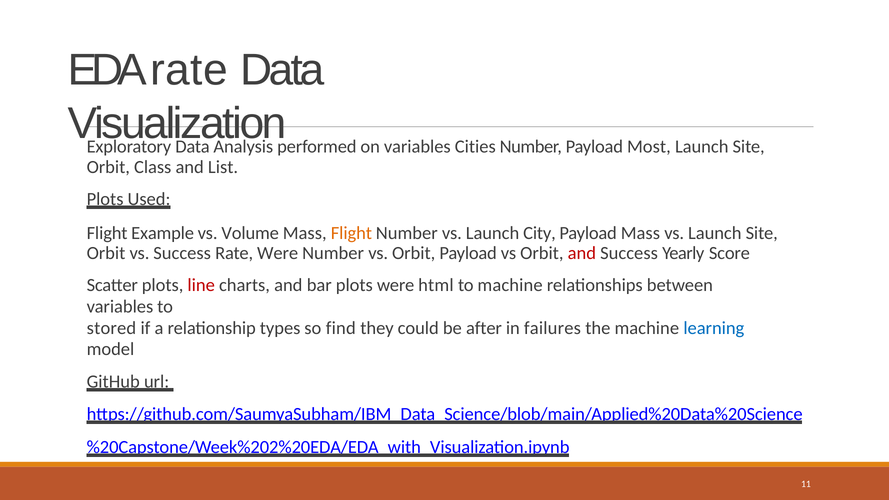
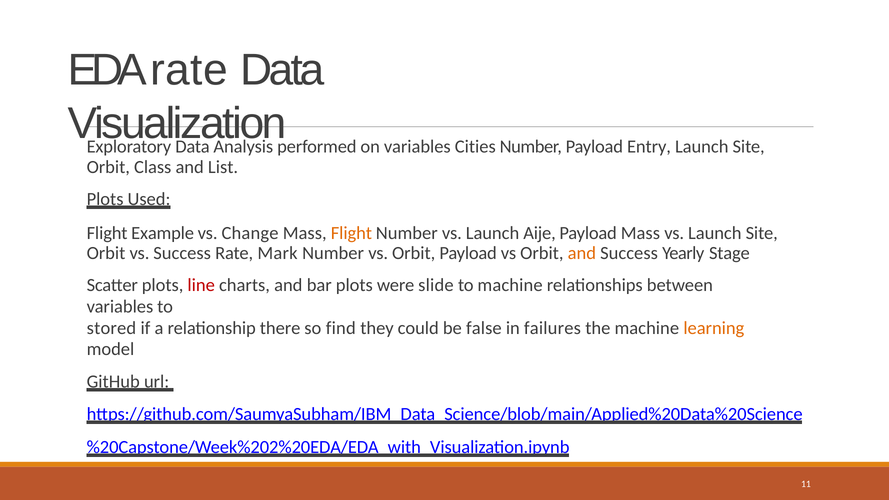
Most: Most -> Entry (649, 147)
Volume: Volume -> Change (250, 233)
City: City -> Aije (540, 233)
Rate Were: Were -> Mark (278, 253)
and colour: red -> orange (582, 253)
Score: Score -> Stage (729, 253)
html: html -> slide (436, 285)
types: types -> there (280, 328)
after: after -> false (484, 328)
learning colour: blue -> orange (714, 328)
